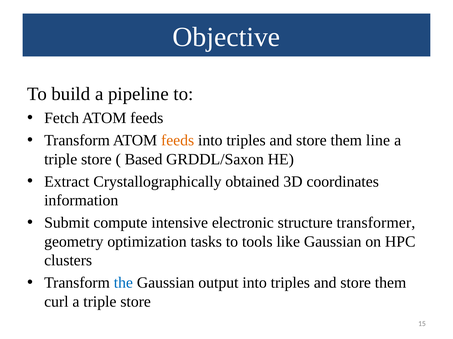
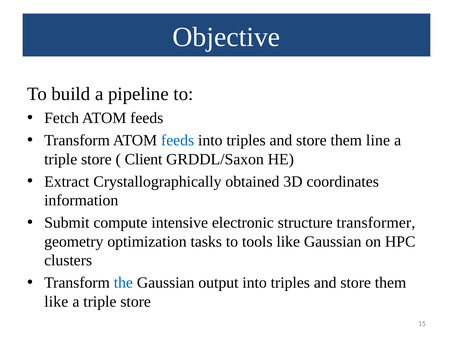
feeds colour: orange -> blue (178, 141)
Based: Based -> Client (144, 160)
curl: curl -> like (56, 302)
